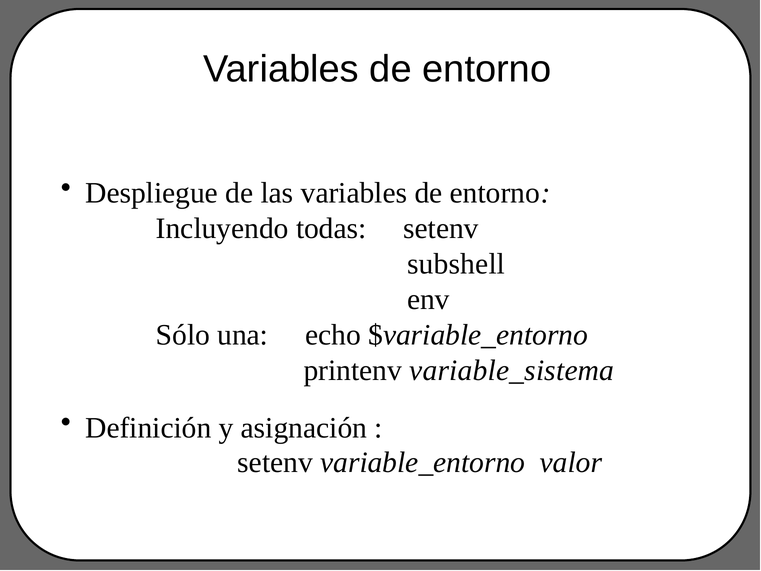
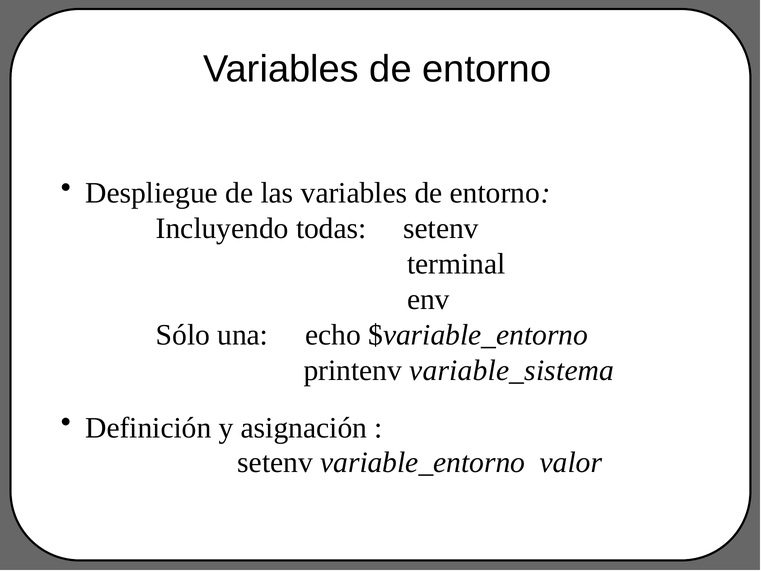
subshell: subshell -> terminal (456, 264)
